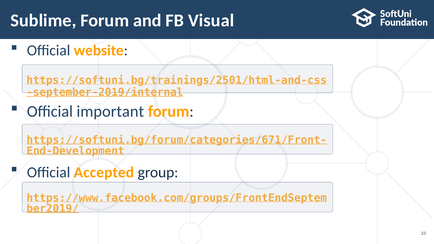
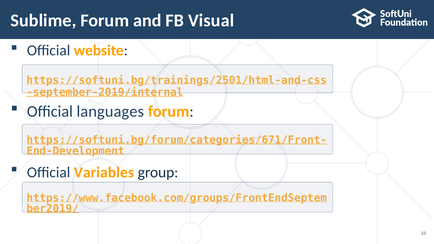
important: important -> languages (110, 112)
Accepted: Accepted -> Variables (104, 173)
